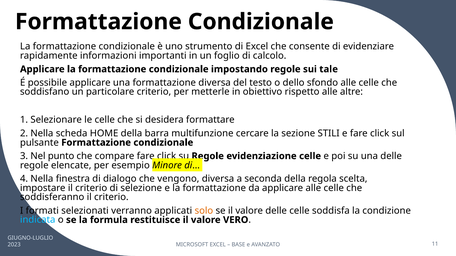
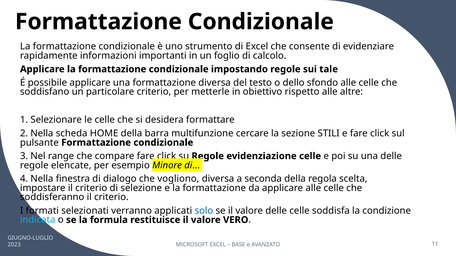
punto: punto -> range (61, 156)
vengono: vengono -> vogliono (178, 179)
solo colour: orange -> blue (204, 211)
